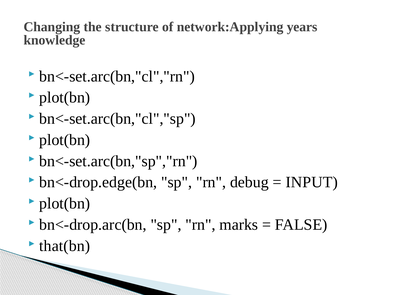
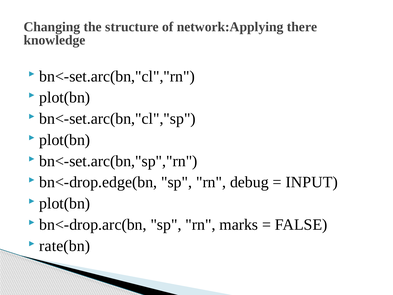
years: years -> there (302, 27)
that(bn: that(bn -> rate(bn (65, 246)
